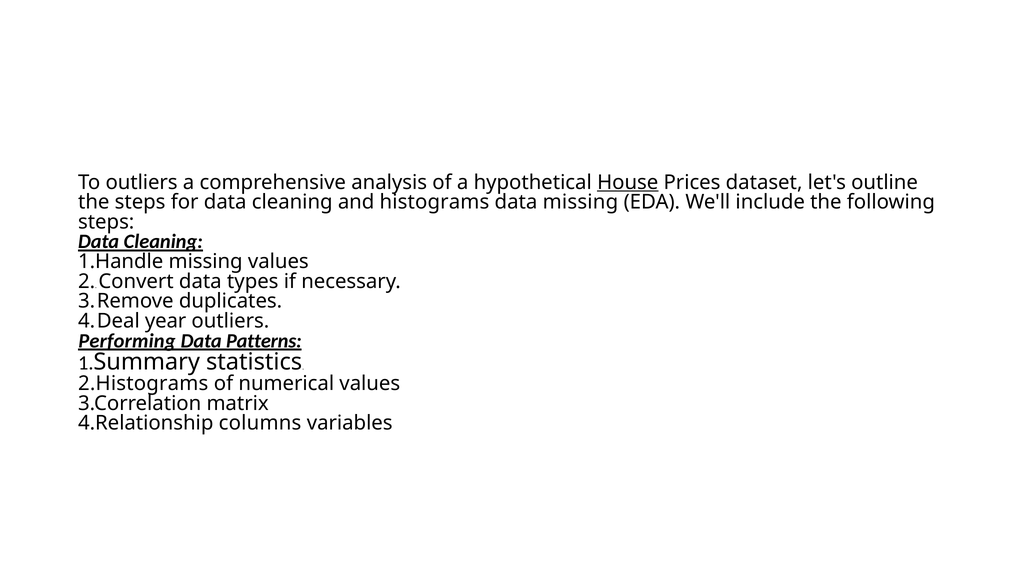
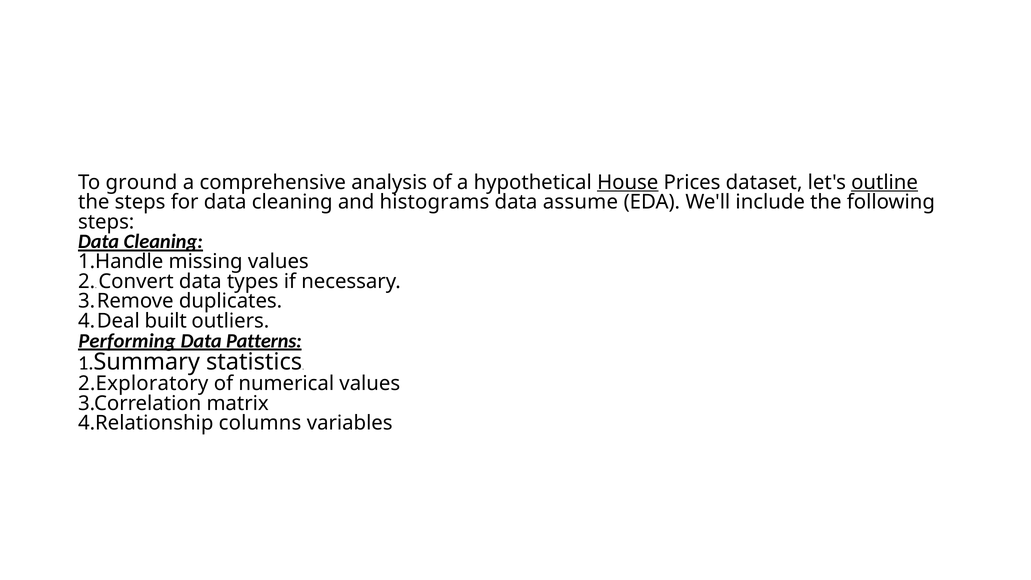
To outliers: outliers -> ground (141, 182)
outline underline: none -> present (885, 182)
data missing: missing -> assume (580, 202)
year: year -> built (166, 321)
2.Histograms: 2.Histograms -> 2.Exploratory (143, 384)
